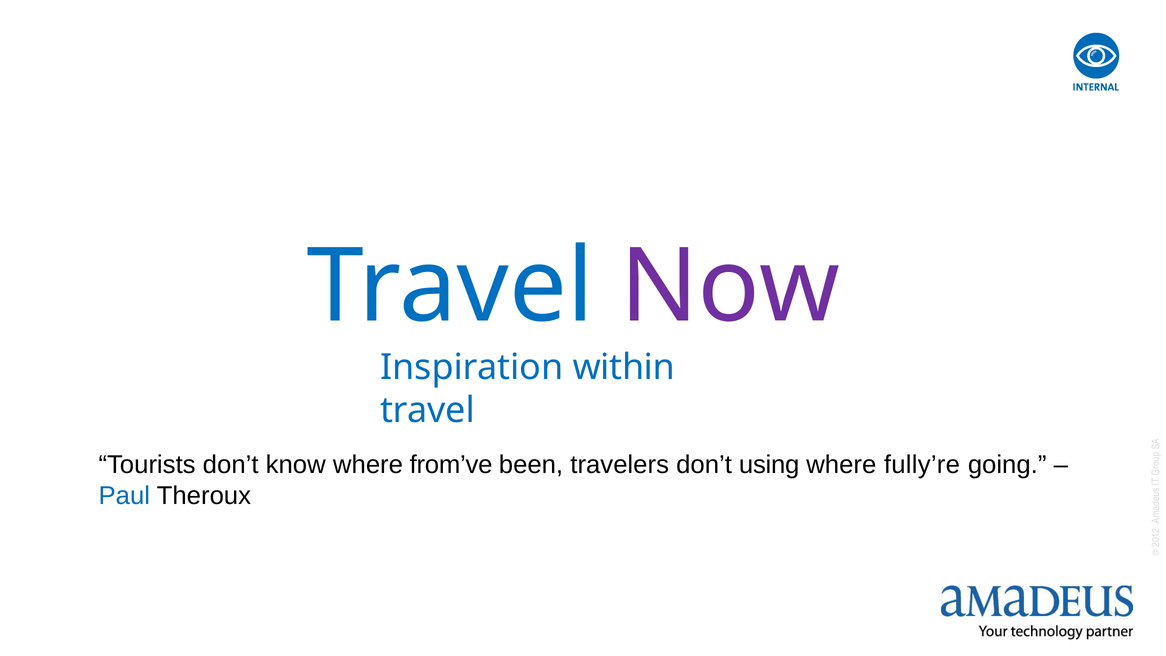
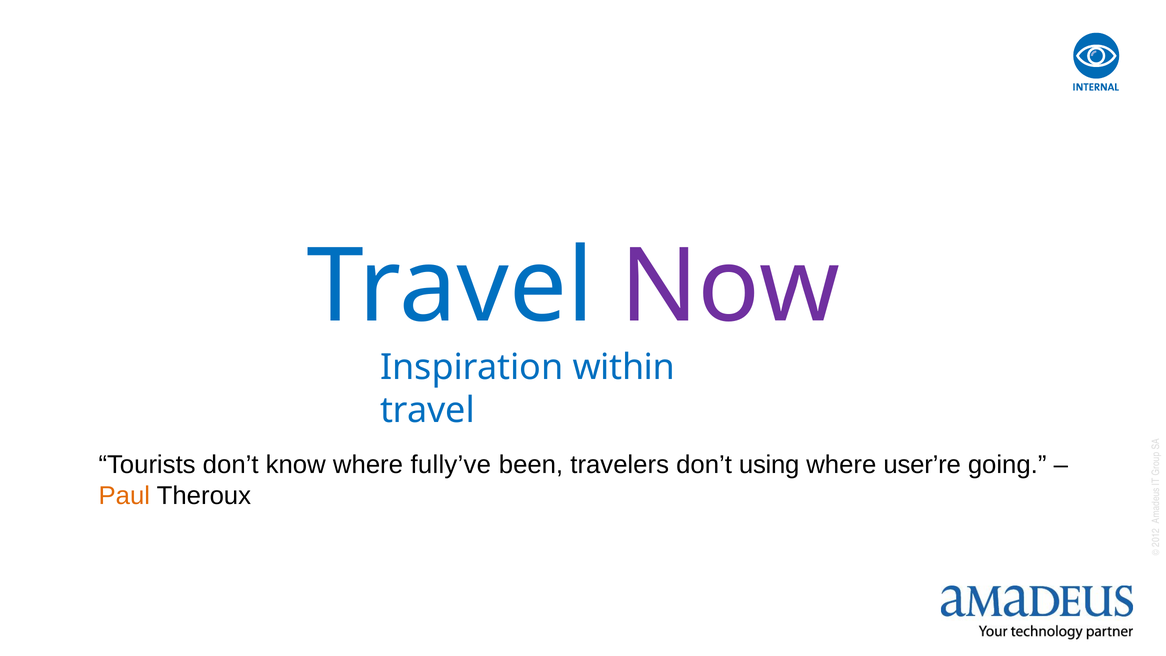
from’ve: from’ve -> fully’ve (451, 465)
fully’re: fully’re -> user’re (922, 465)
Paul colour: blue -> orange (124, 496)
